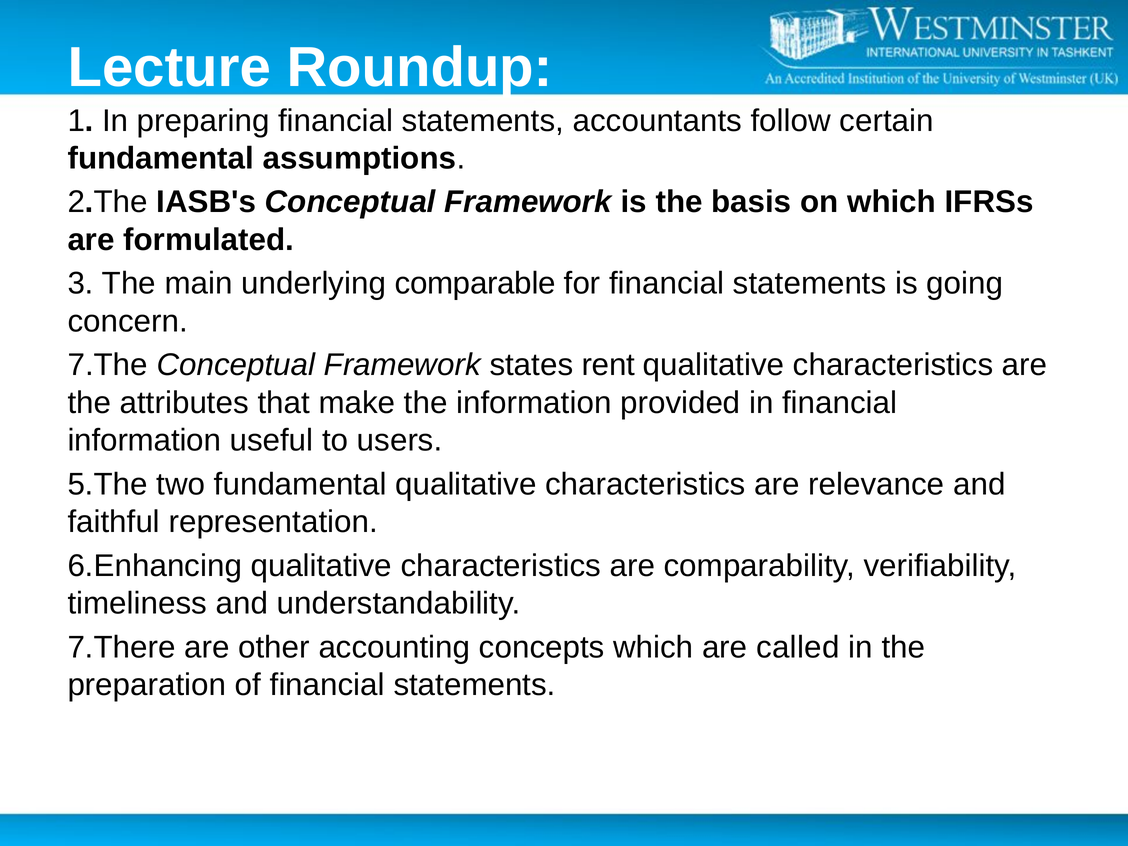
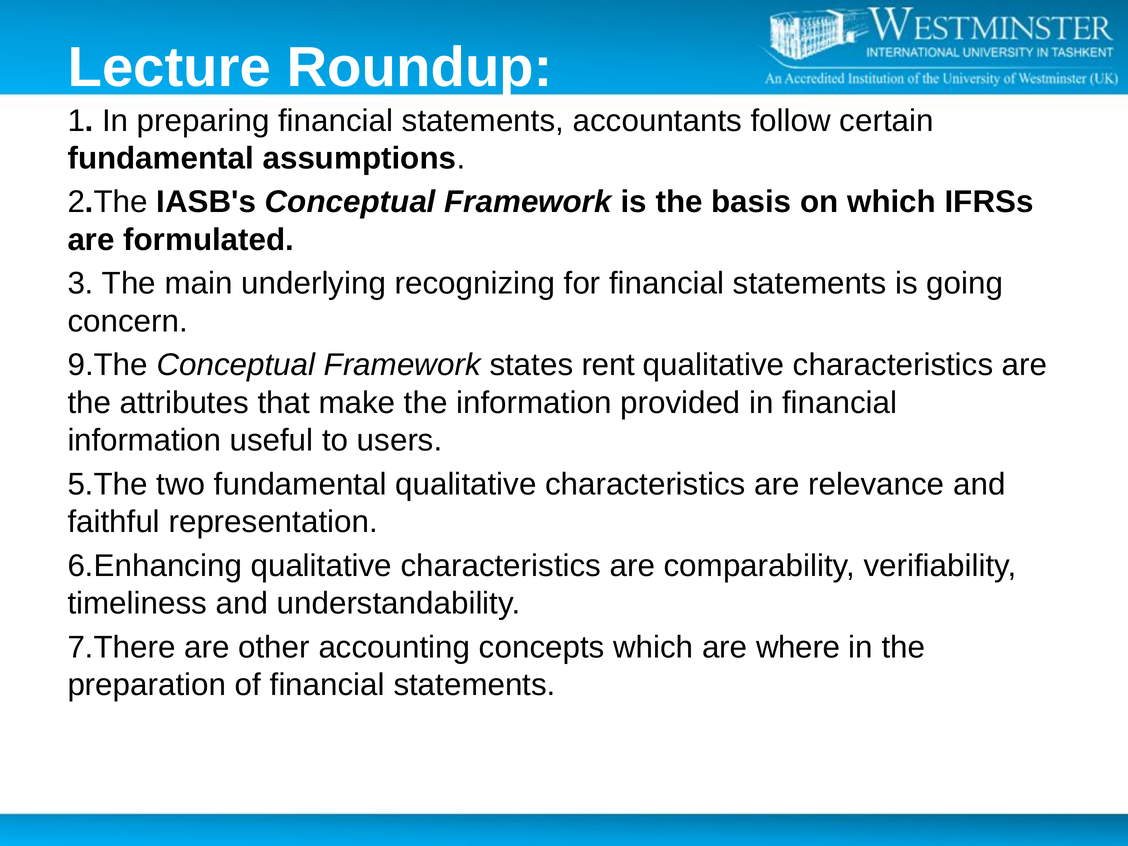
comparable: comparable -> recognizing (475, 284)
7.The: 7.The -> 9.The (108, 365)
called: called -> where (798, 647)
